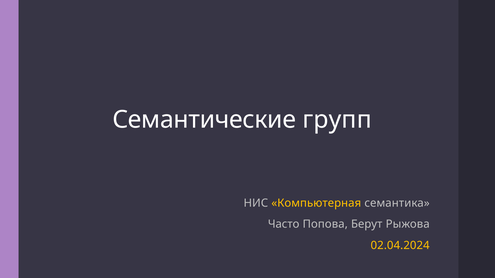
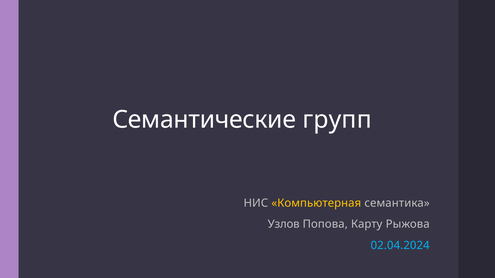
Часто: Часто -> Узлов (284, 225)
Берут: Берут -> Карту (367, 225)
02.04.2024 colour: yellow -> light blue (400, 246)
